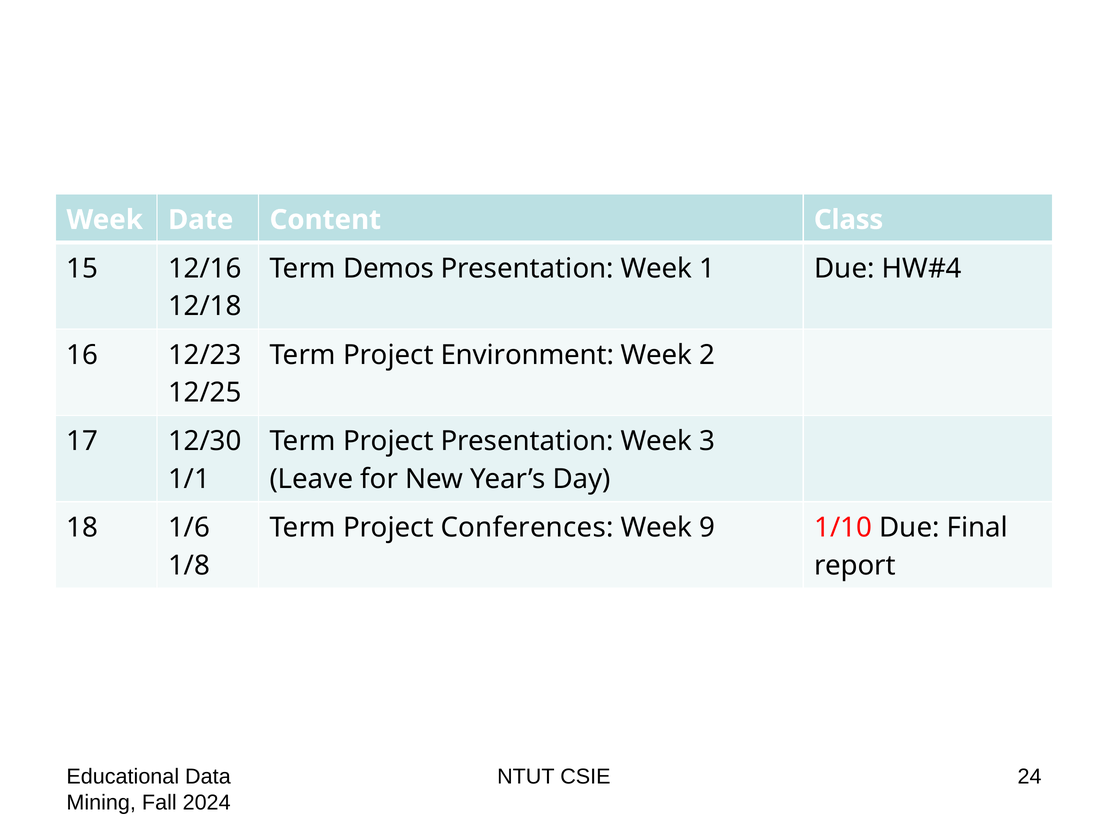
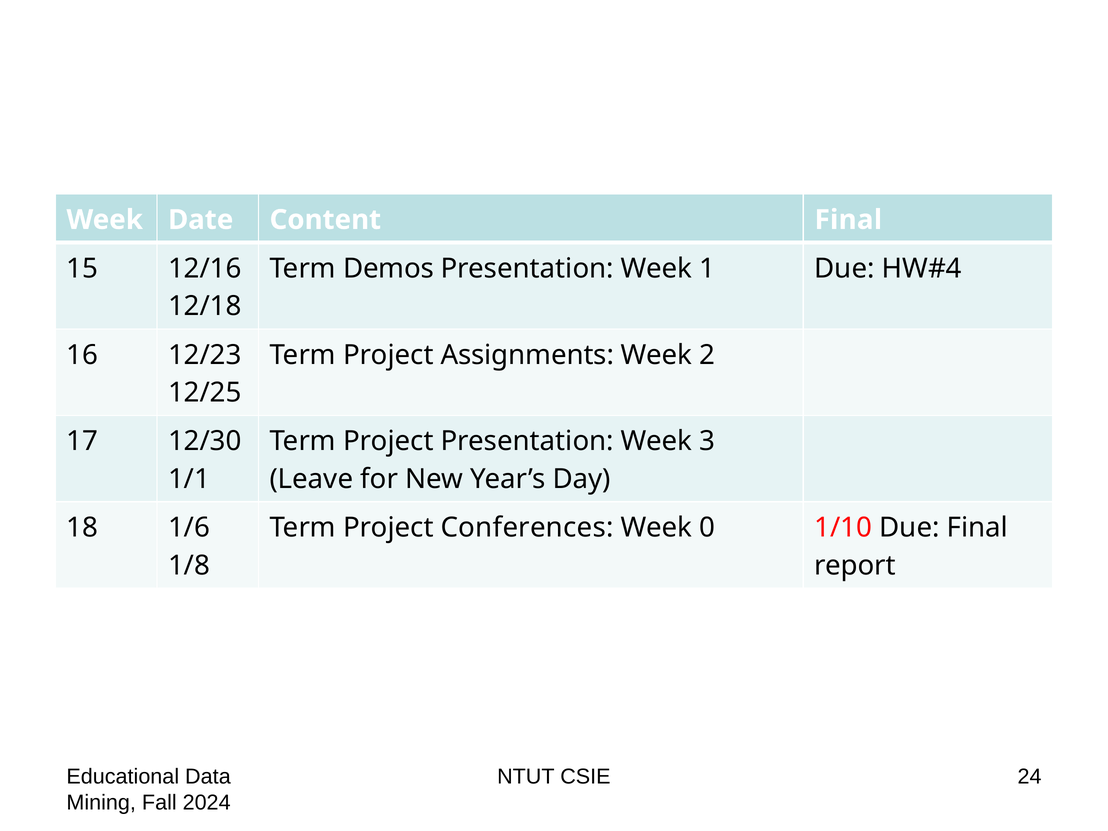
Content Class: Class -> Final (848, 220)
Environment: Environment -> Assignments (527, 355)
9: 9 -> 0 (707, 528)
